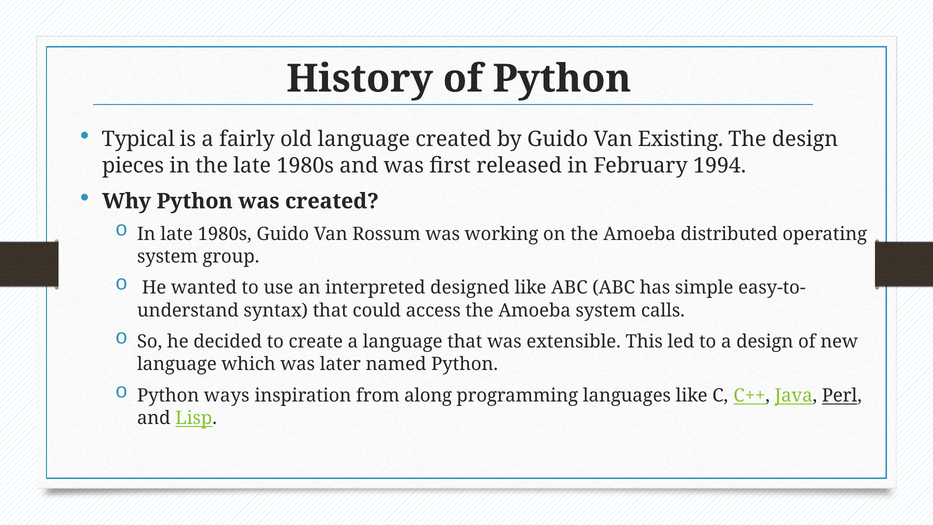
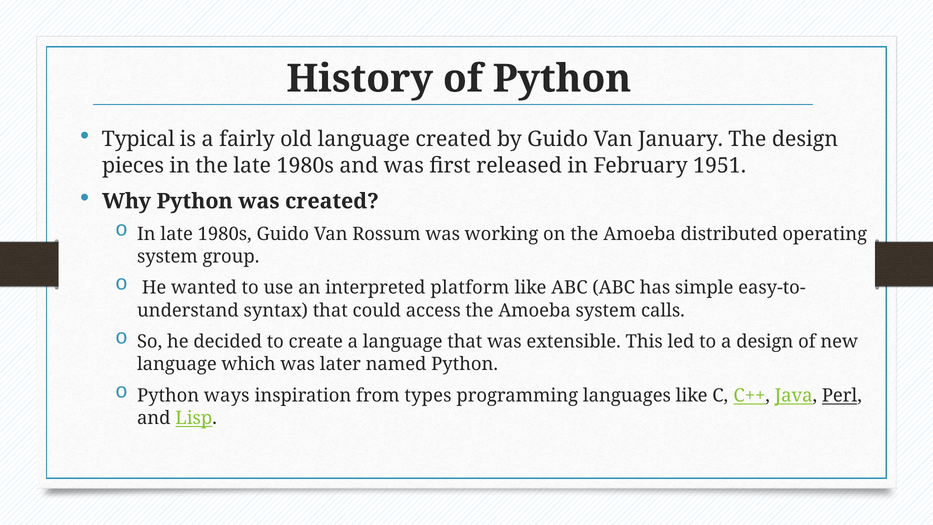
Existing: Existing -> January (681, 139)
1994: 1994 -> 1951 (720, 165)
designed: designed -> platform (470, 288)
along: along -> types (428, 395)
